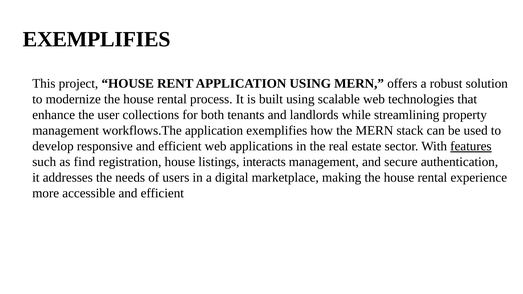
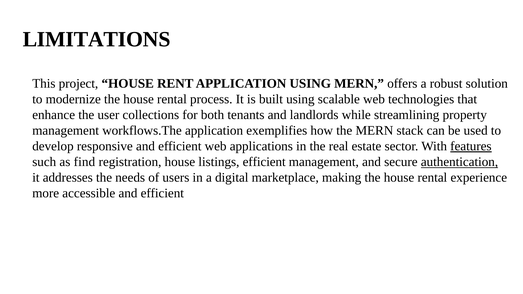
EXEMPLIFIES: EXEMPLIFIES -> LIMITATIONS (97, 39)
listings interacts: interacts -> efficient (264, 162)
authentication underline: none -> present (459, 162)
